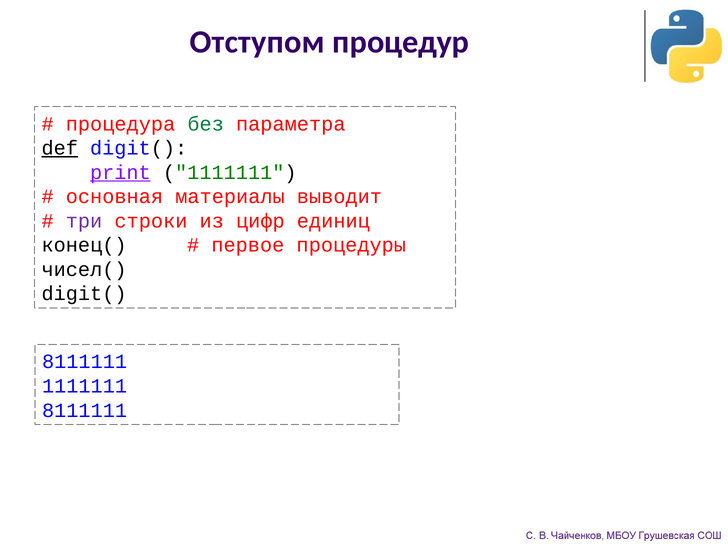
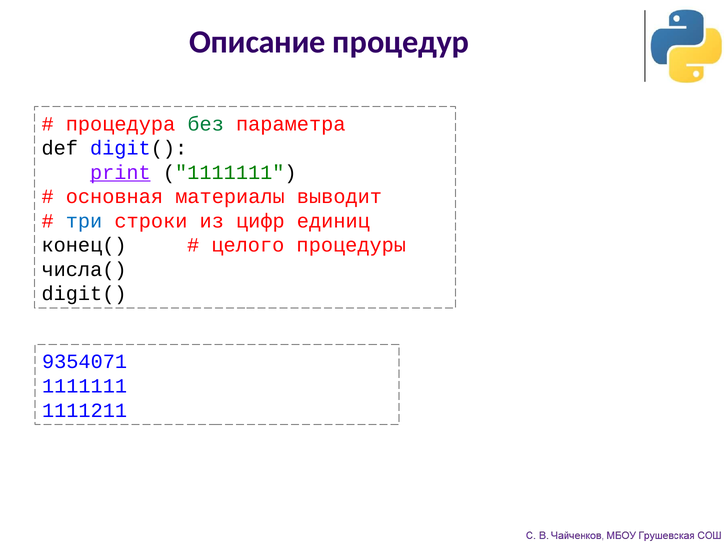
Отступом: Отступом -> Описание (258, 42)
def underline: present -> none (60, 148)
три colour: purple -> blue (84, 221)
первое: первое -> целого (248, 245)
чисел(: чисел( -> числа( (84, 270)
8111111: 8111111 -> 9354071 (85, 362)
8111111: 8111111 -> 1111211 (85, 410)
